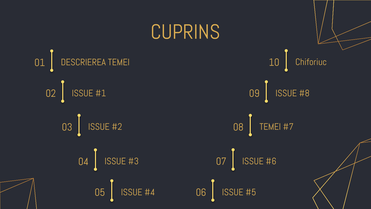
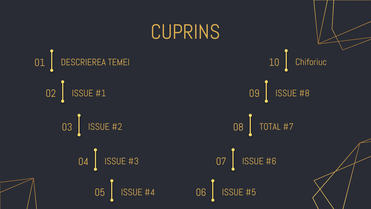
TEMEI: TEMEI -> TOTAL (270, 127)
